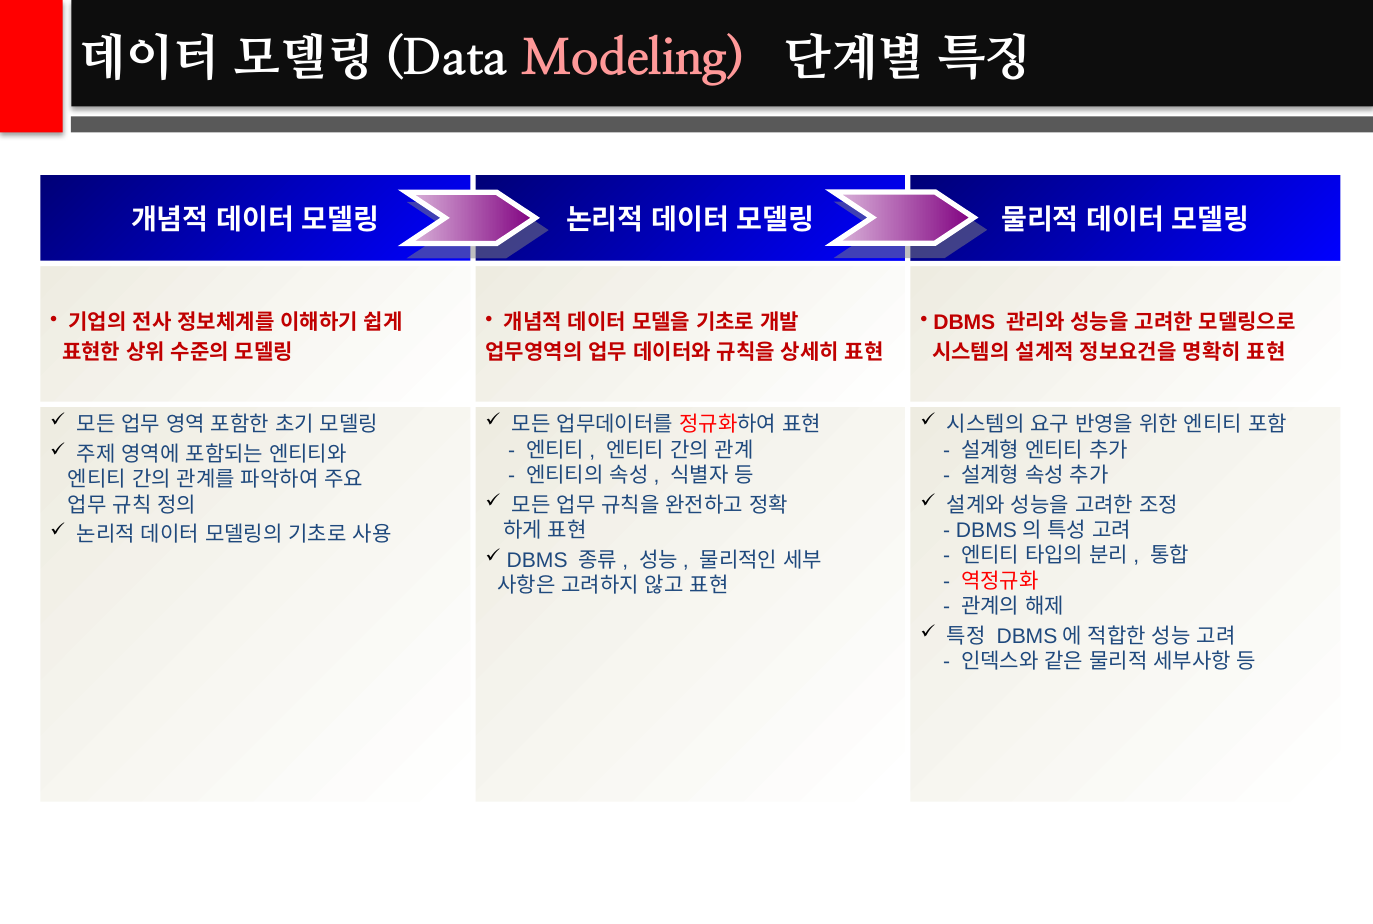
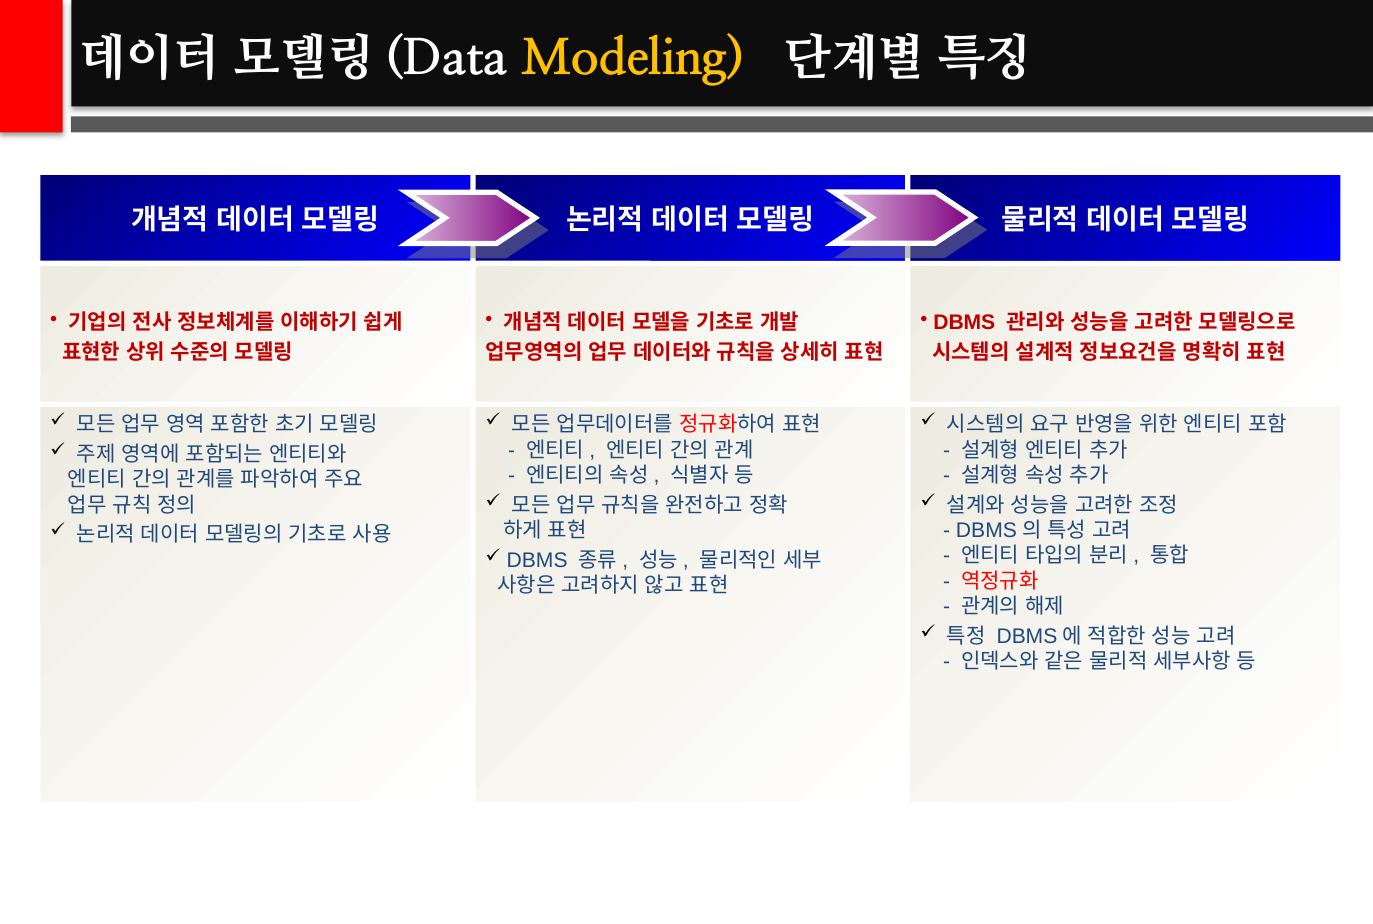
Modeling colour: pink -> yellow (634, 58)
